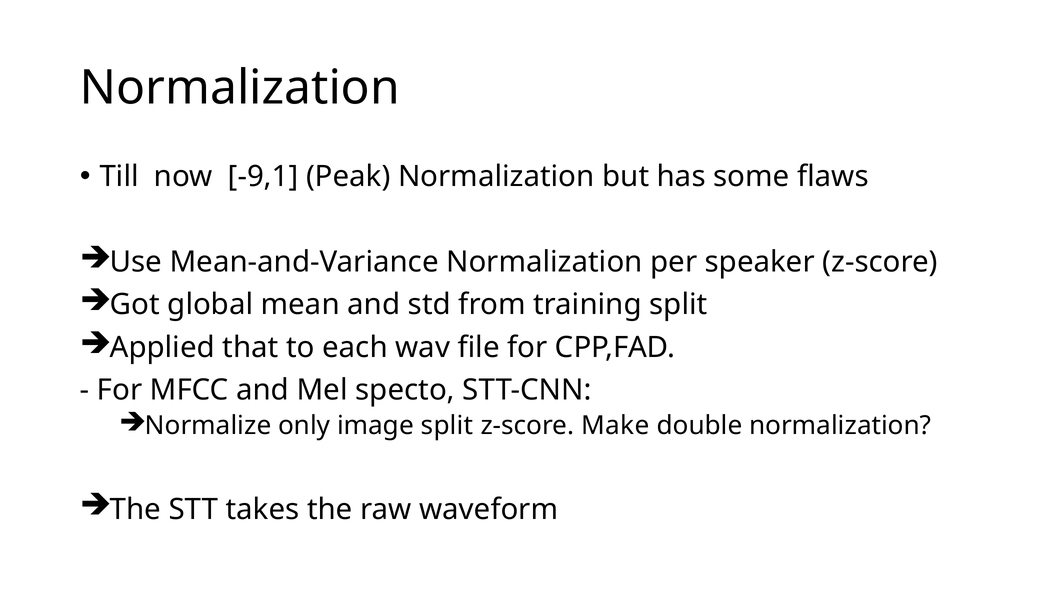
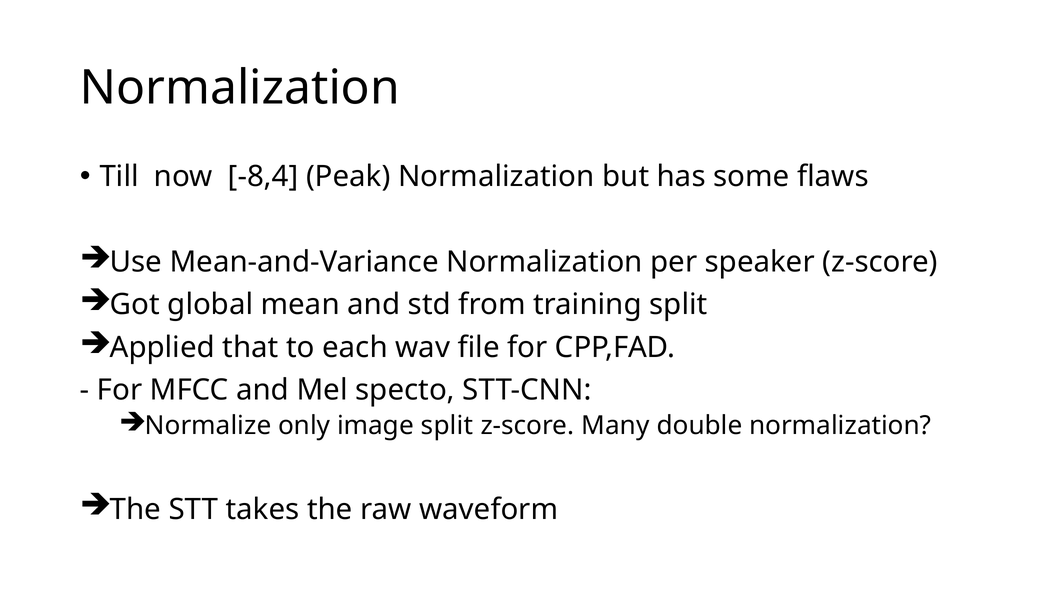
-9,1: -9,1 -> -8,4 (263, 177)
Make: Make -> Many (615, 426)
